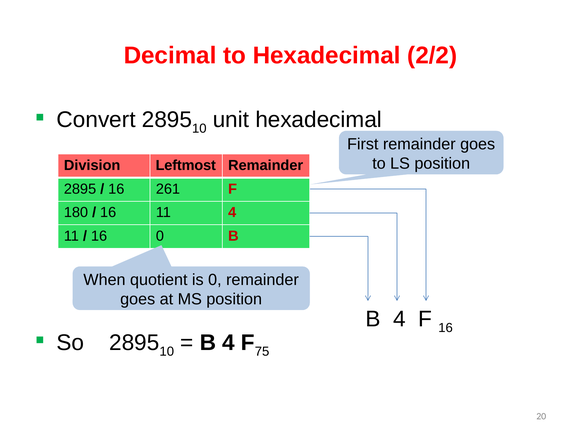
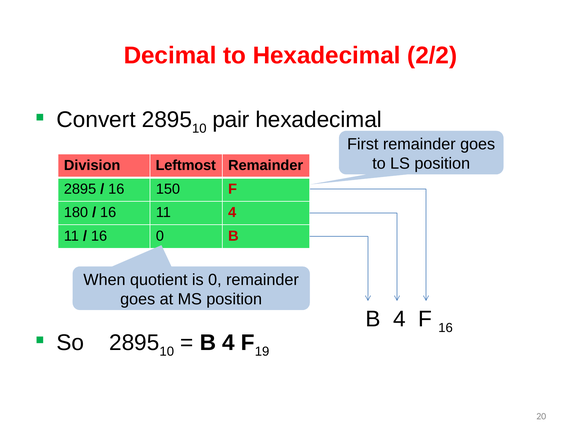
unit: unit -> pair (231, 120)
261: 261 -> 150 (168, 189)
75: 75 -> 19 (262, 351)
